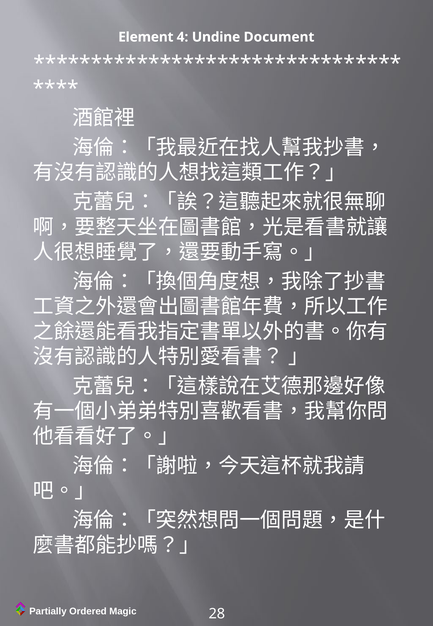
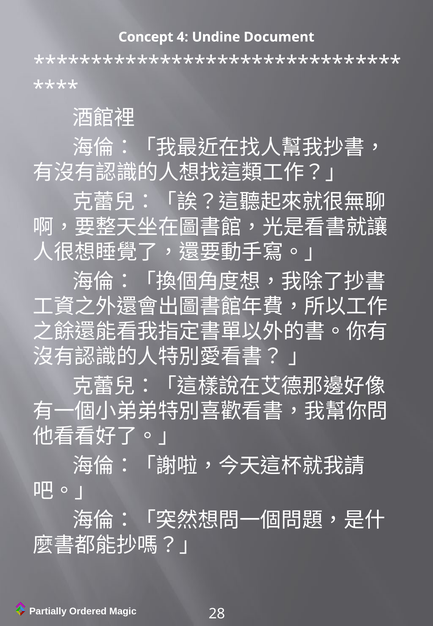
Element: Element -> Concept (146, 37)
